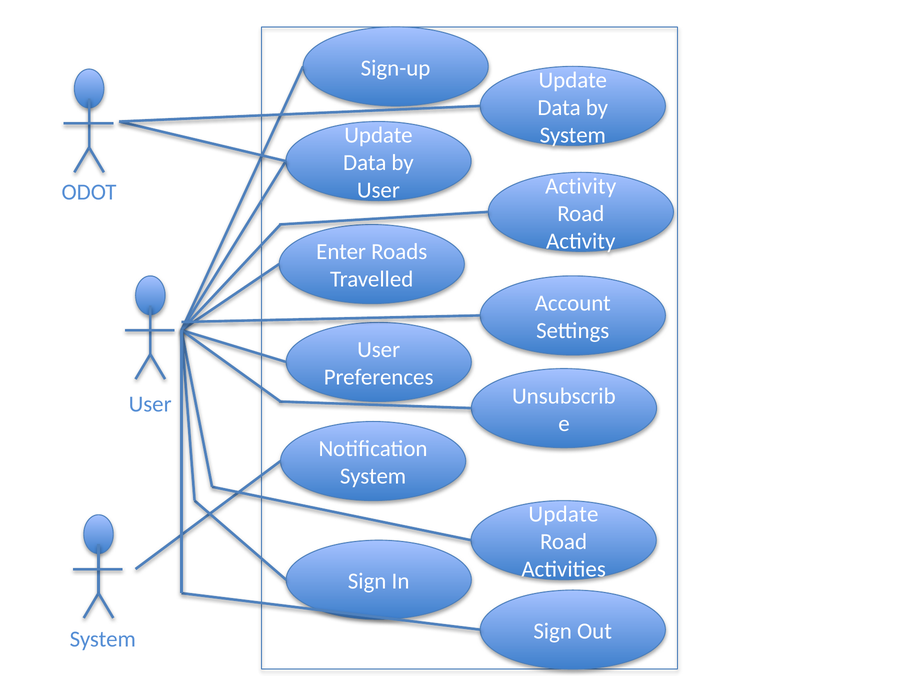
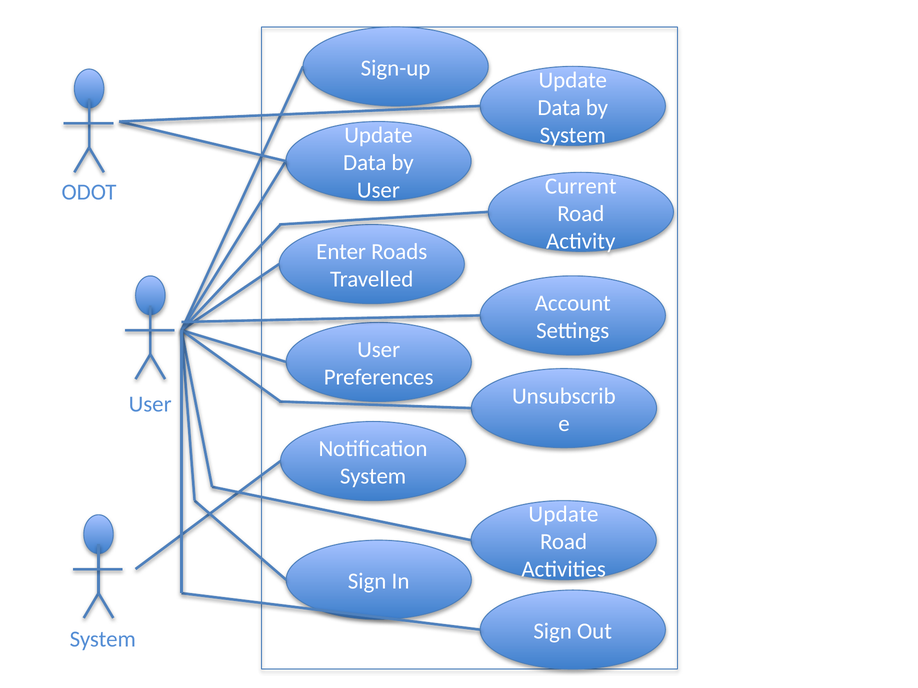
User Activity: Activity -> Current (581, 186)
